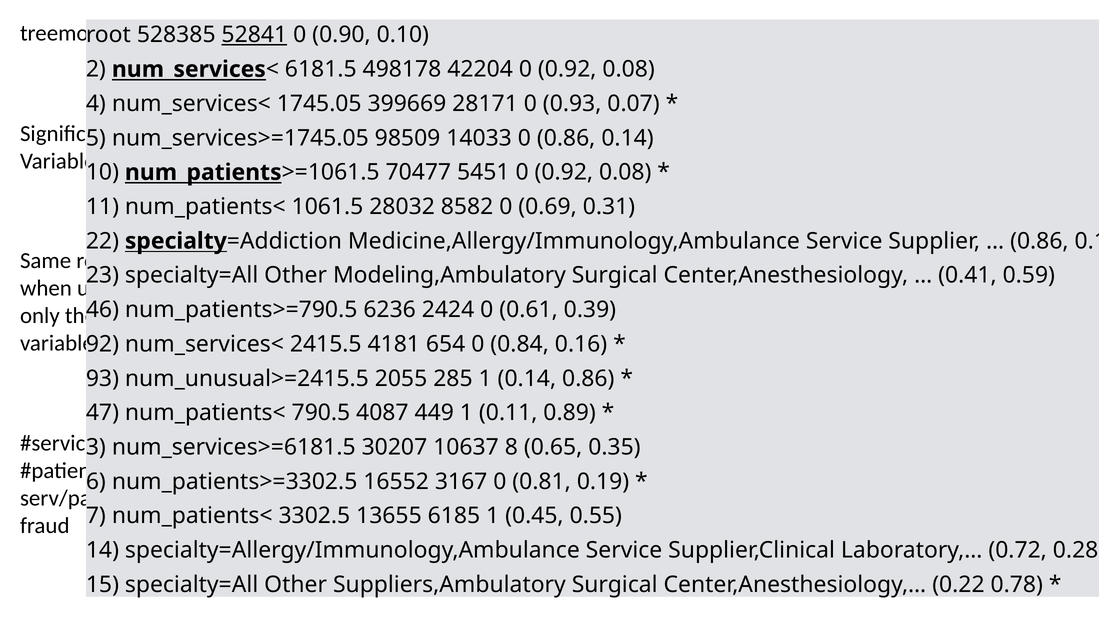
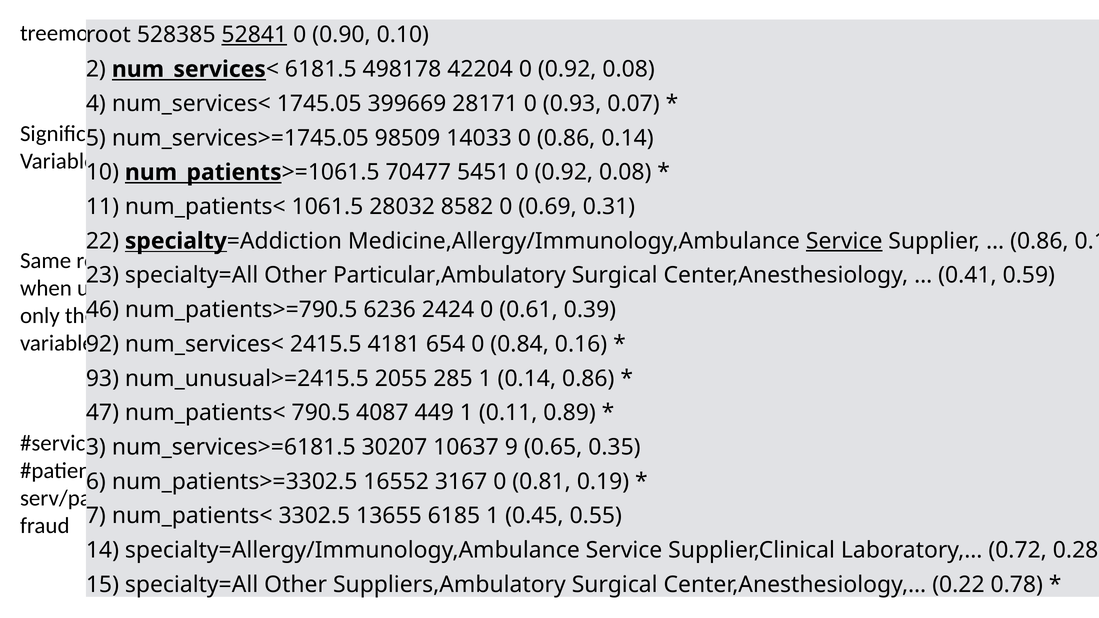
Service underline: none -> present (844, 241)
Modeling,Ambulatory: Modeling,Ambulatory -> Particular,Ambulatory (449, 276)
8: 8 -> 9 (511, 447)
